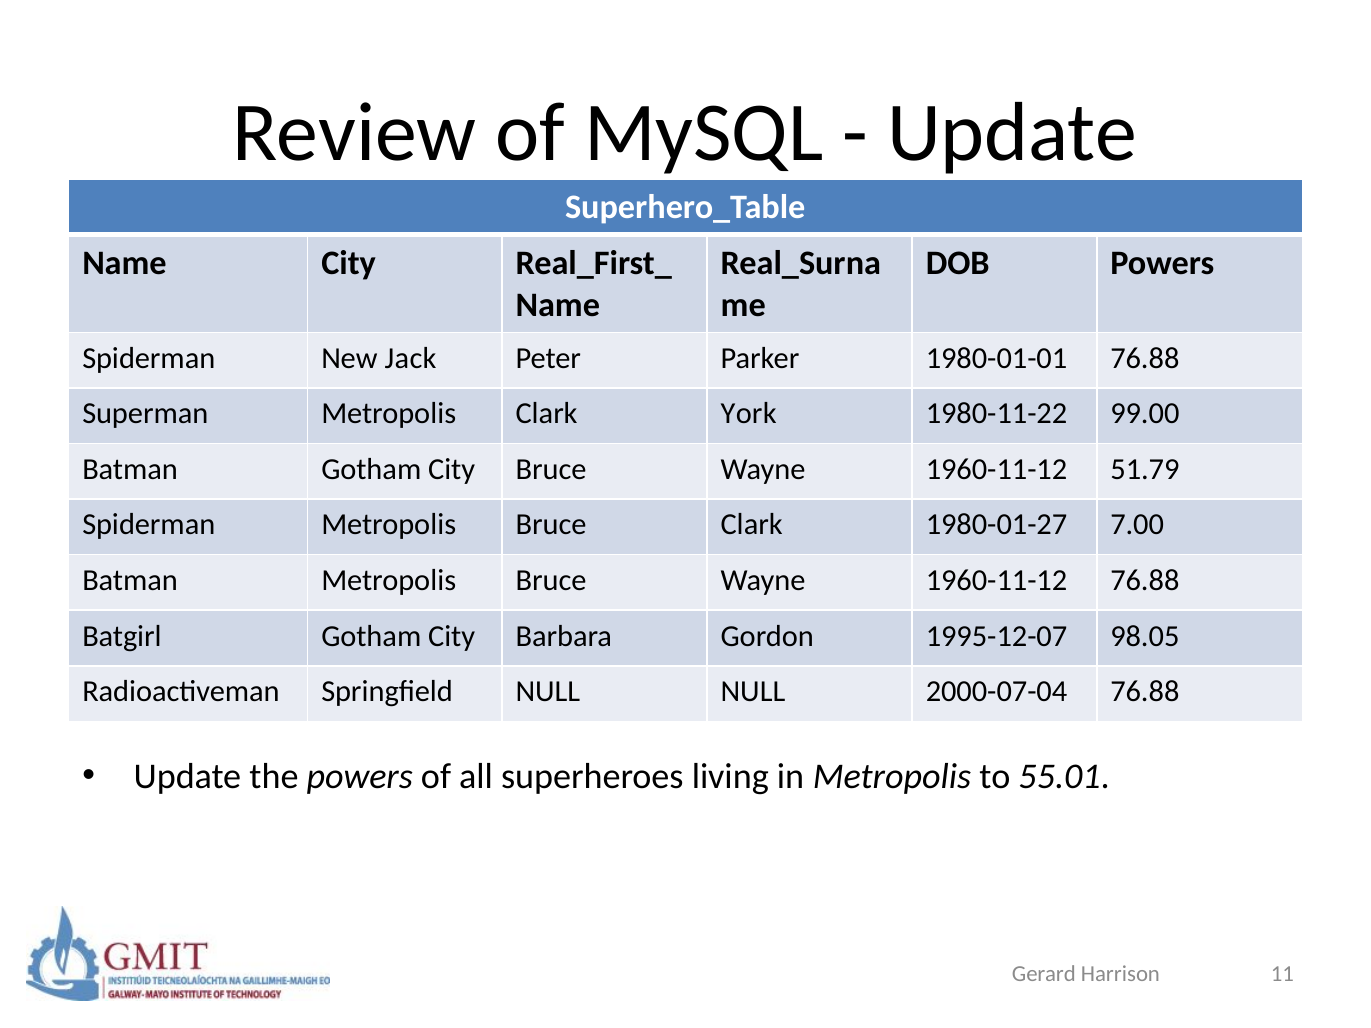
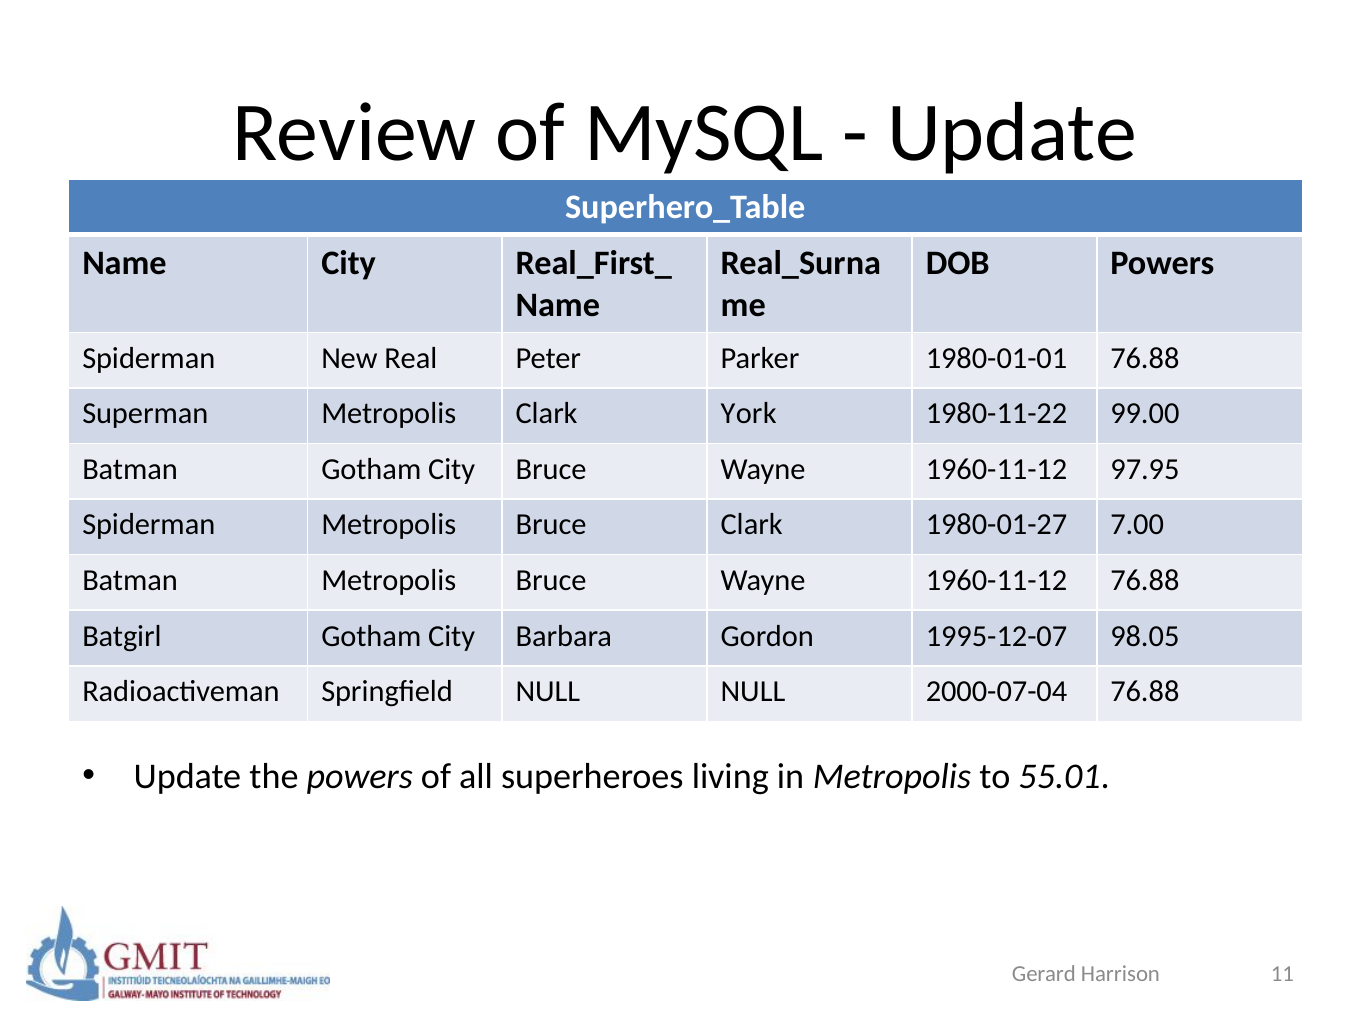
Jack: Jack -> Real (411, 358)
51.79: 51.79 -> 97.95 (1145, 469)
